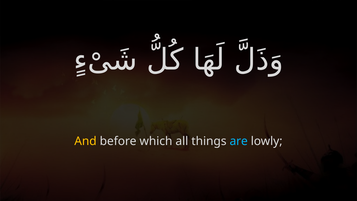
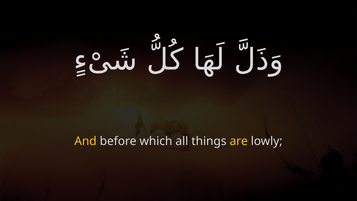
are colour: light blue -> yellow (239, 141)
